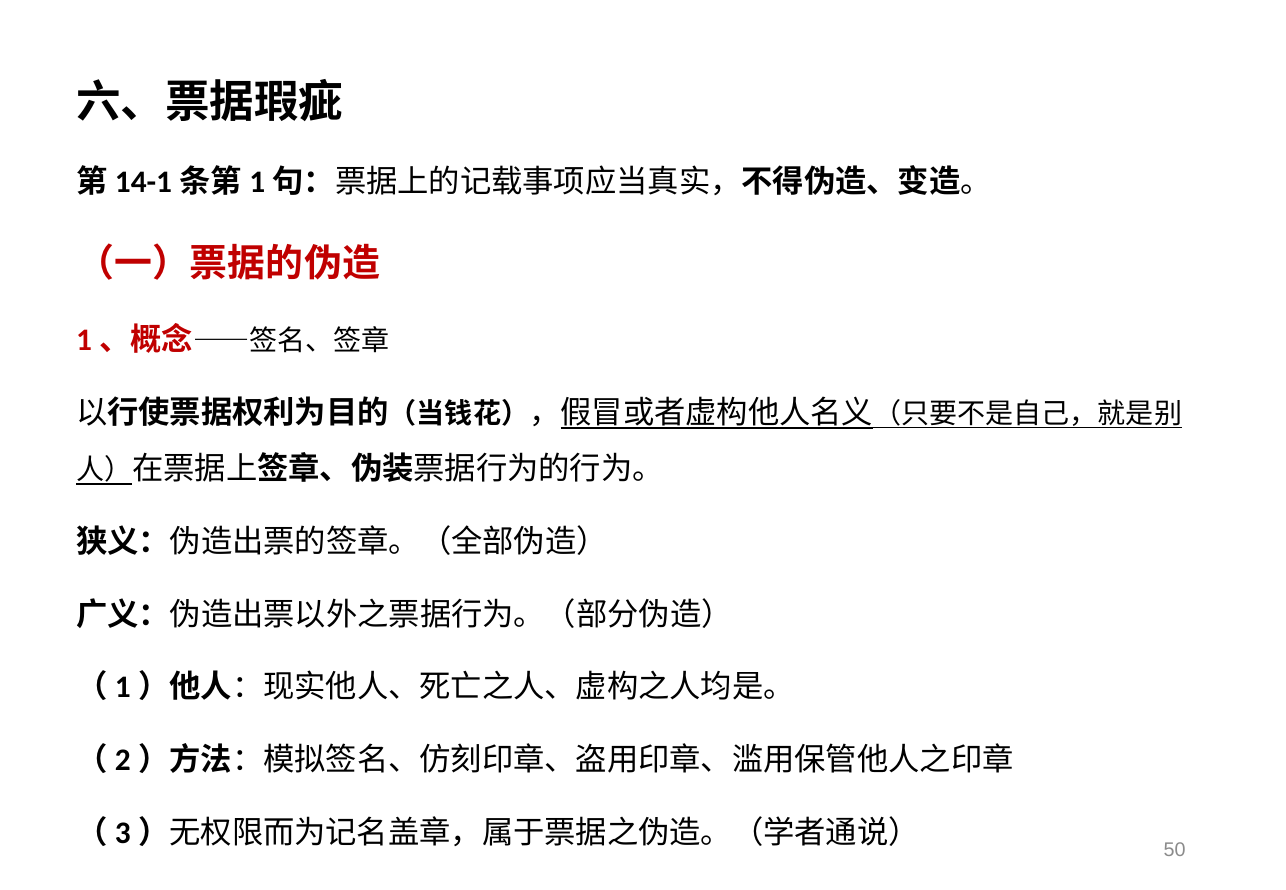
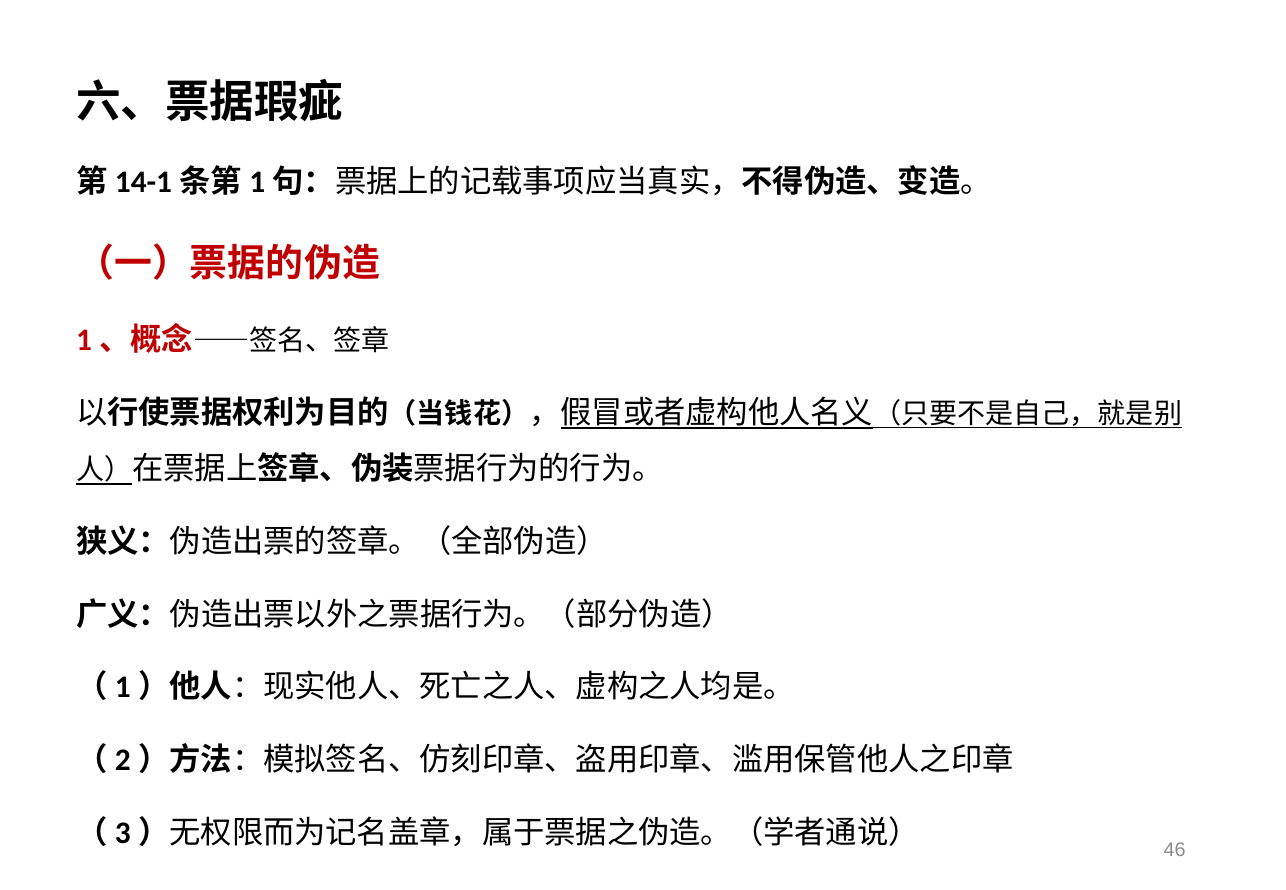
50: 50 -> 46 (1175, 850)
